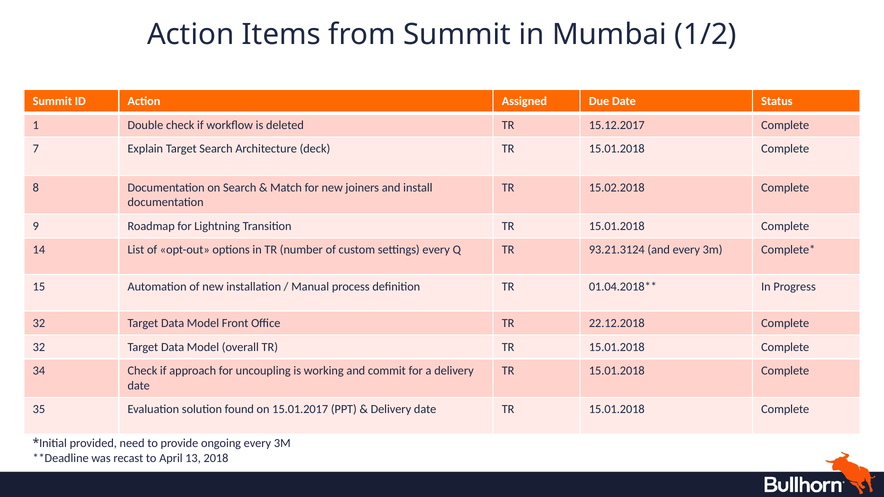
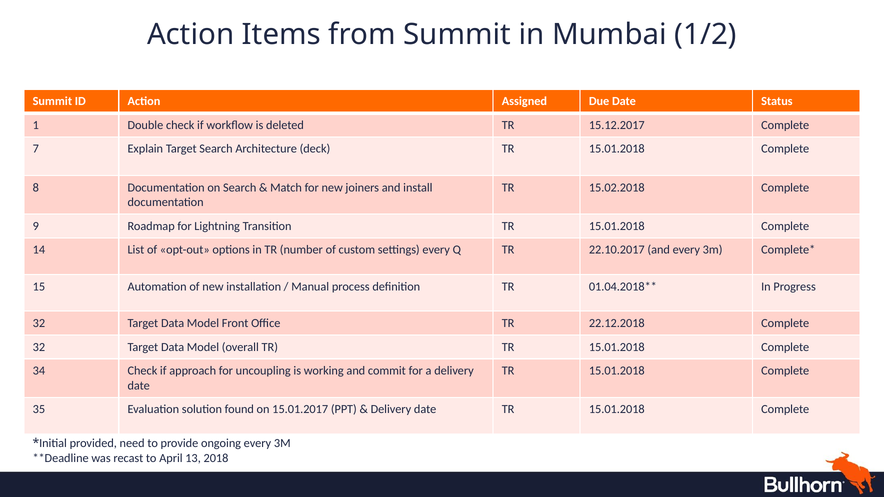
93.21.3124: 93.21.3124 -> 22.10.2017 (617, 250)
